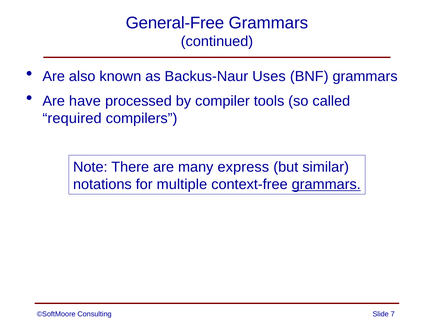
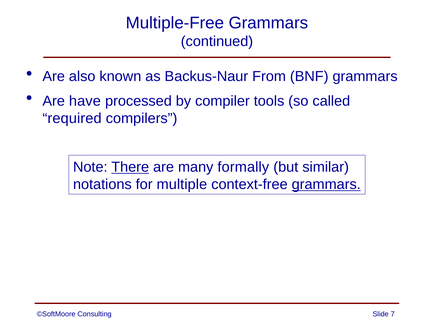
General-Free: General-Free -> Multiple-Free (175, 23)
Uses: Uses -> From (269, 77)
There underline: none -> present (130, 167)
express: express -> formally (243, 167)
